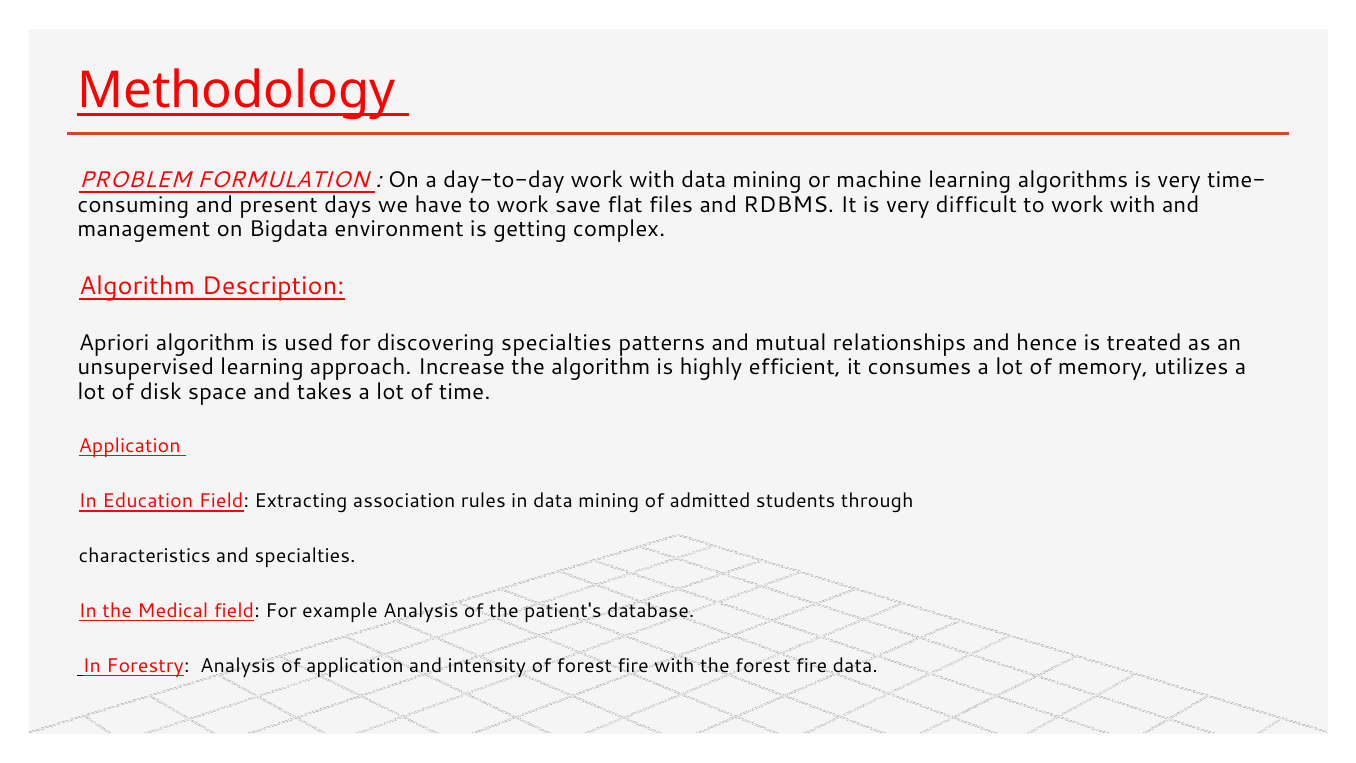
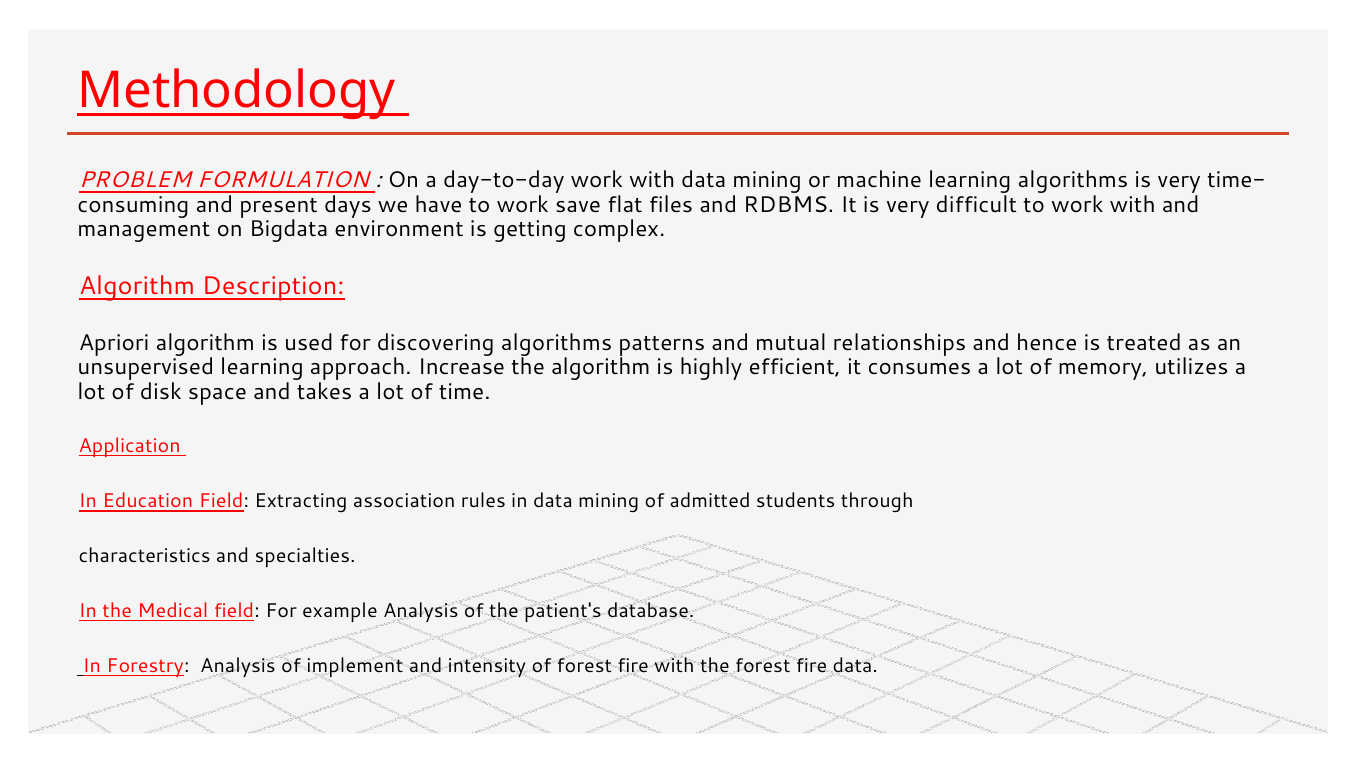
discovering specialties: specialties -> algorithms (557, 343)
of application: application -> implement (355, 665)
